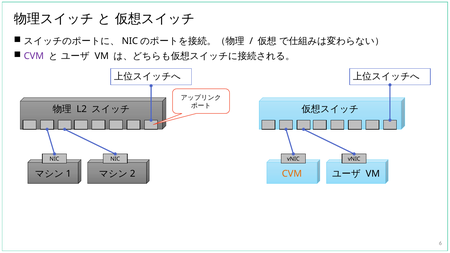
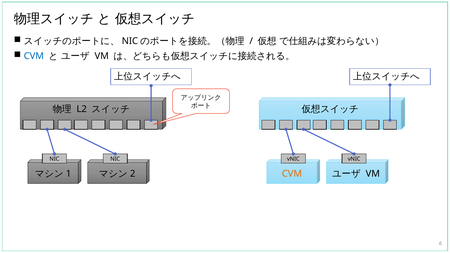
CVM colour: purple -> blue (34, 56)
